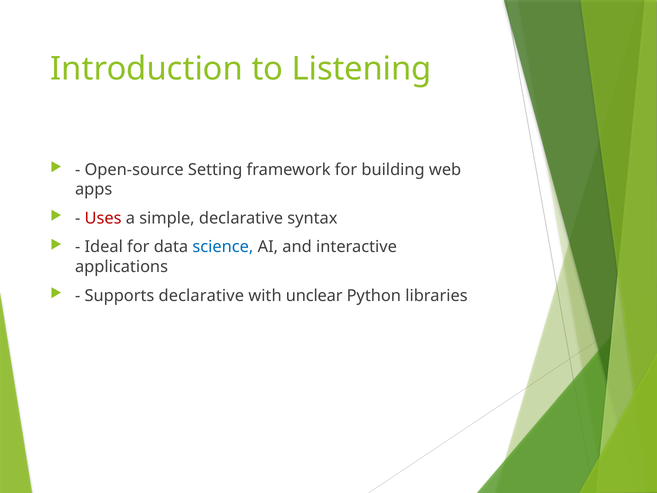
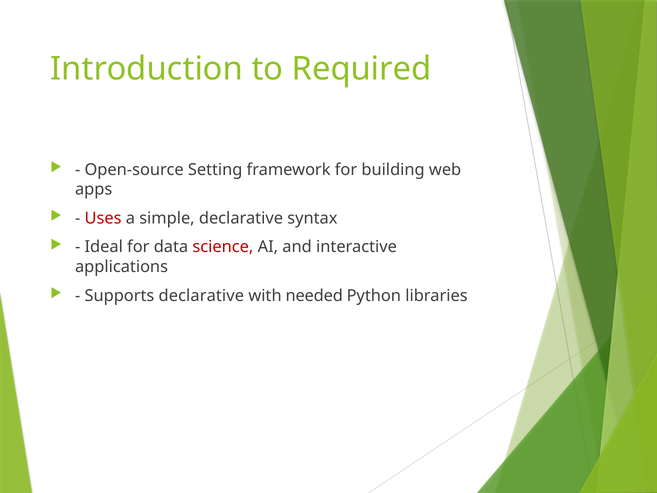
Listening: Listening -> Required (362, 69)
science colour: blue -> red (223, 247)
unclear: unclear -> needed (314, 295)
